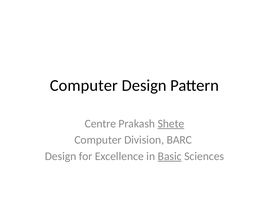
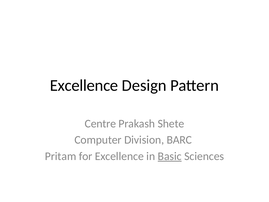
Computer: Computer -> Excellence (84, 85)
Shete underline: present -> none (171, 123)
Design: Design -> Pritam (61, 156)
